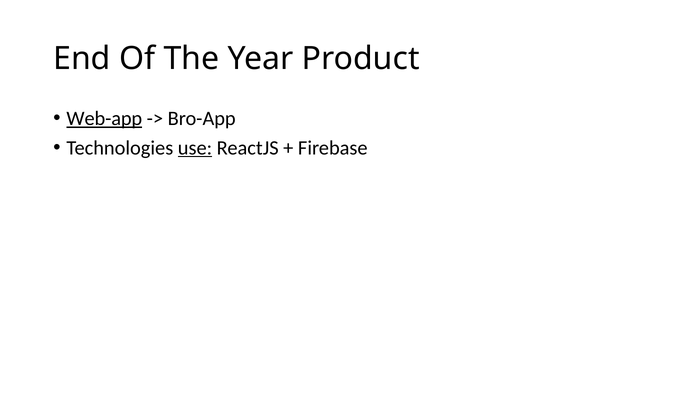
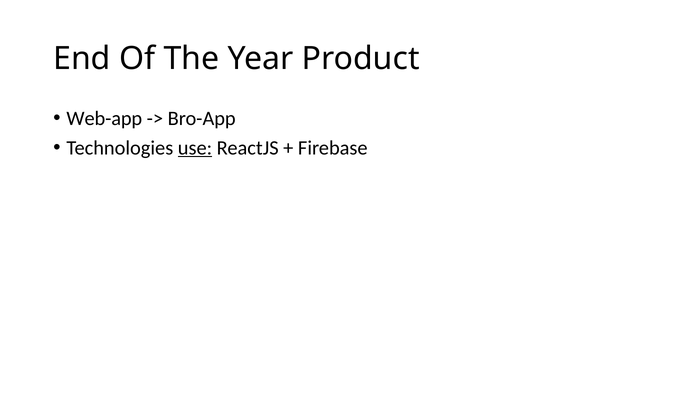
Web-app underline: present -> none (104, 118)
